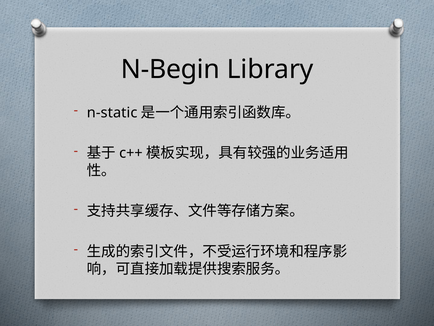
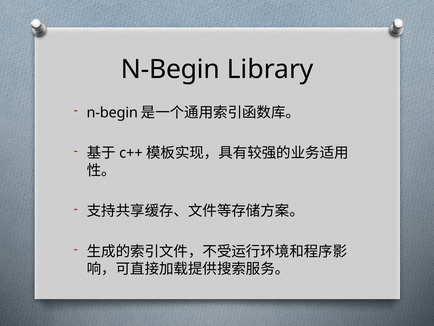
n-static: n-static -> n-begin (112, 112)
